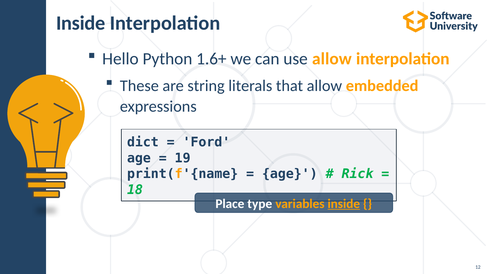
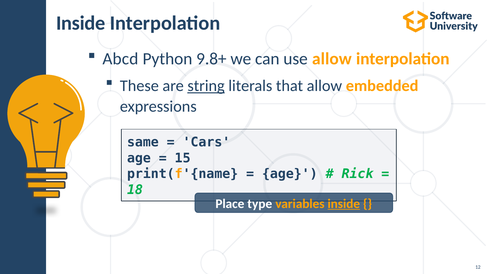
Hello: Hello -> Abcd (120, 59)
1.6+: 1.6+ -> 9.8+ (211, 59)
string underline: none -> present (206, 86)
dict: dict -> same (143, 142)
Ford: Ford -> Cars (206, 142)
19: 19 -> 15 (183, 158)
